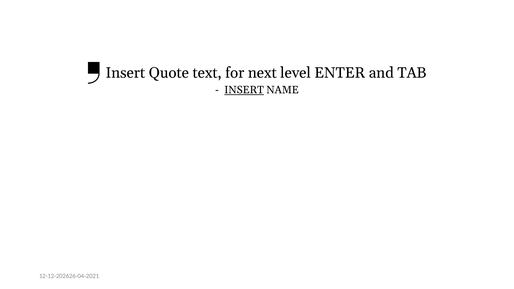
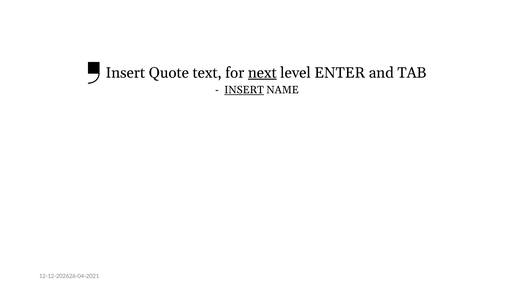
next underline: none -> present (262, 73)
